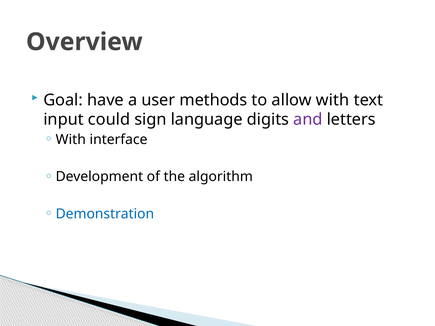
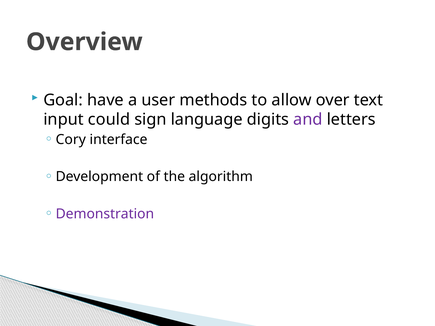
allow with: with -> over (333, 100)
With: With -> Cory (71, 140)
Demonstration colour: blue -> purple (105, 214)
